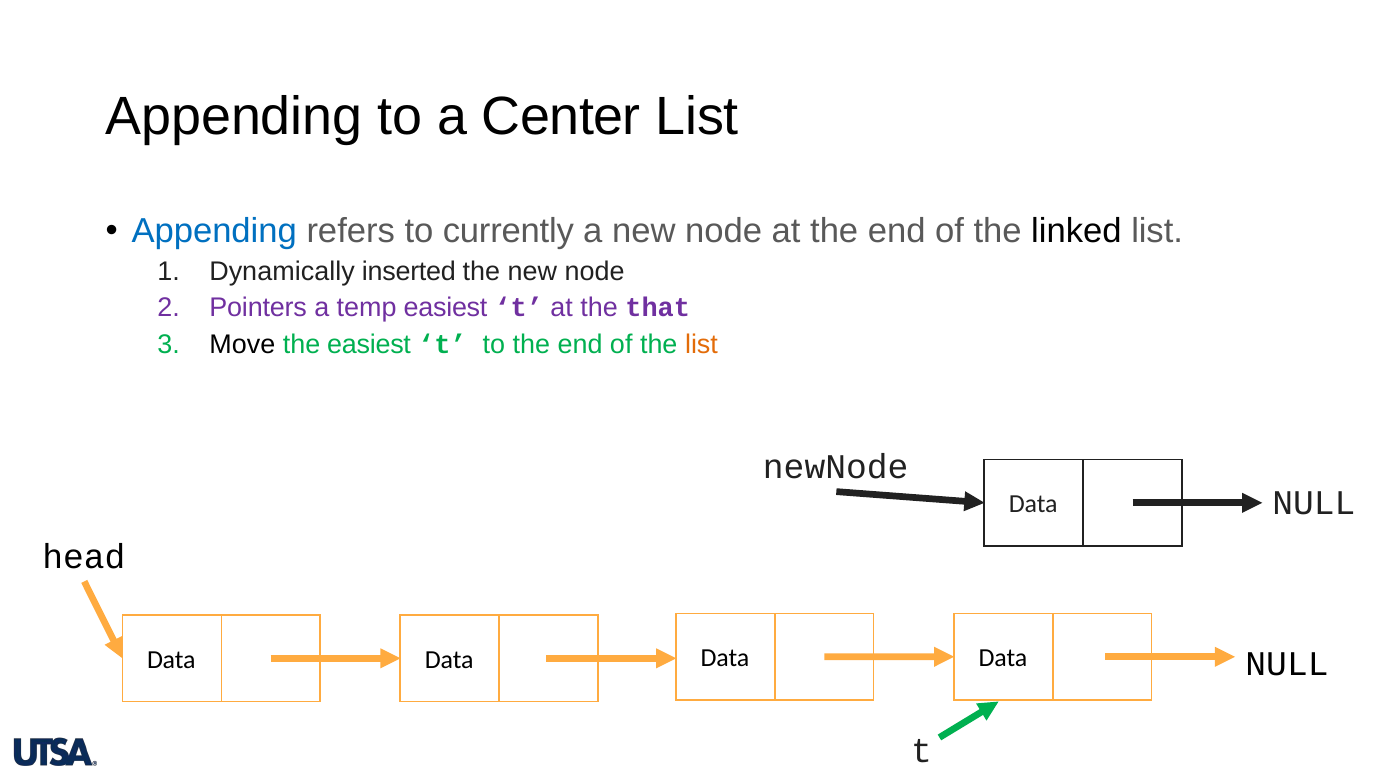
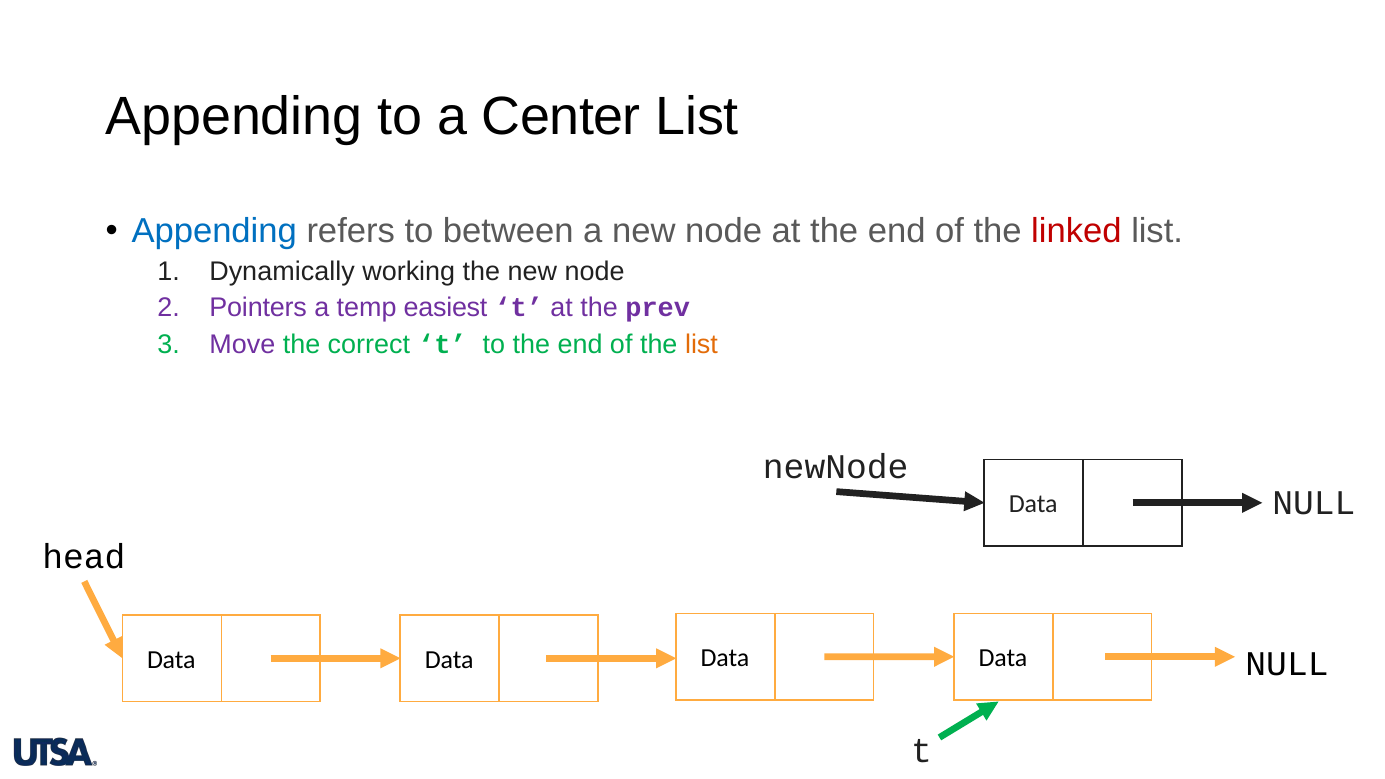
currently: currently -> between (508, 231)
linked colour: black -> red (1076, 231)
inserted: inserted -> working (409, 272)
that: that -> prev (658, 308)
Move colour: black -> purple (242, 344)
the easiest: easiest -> correct (369, 344)
